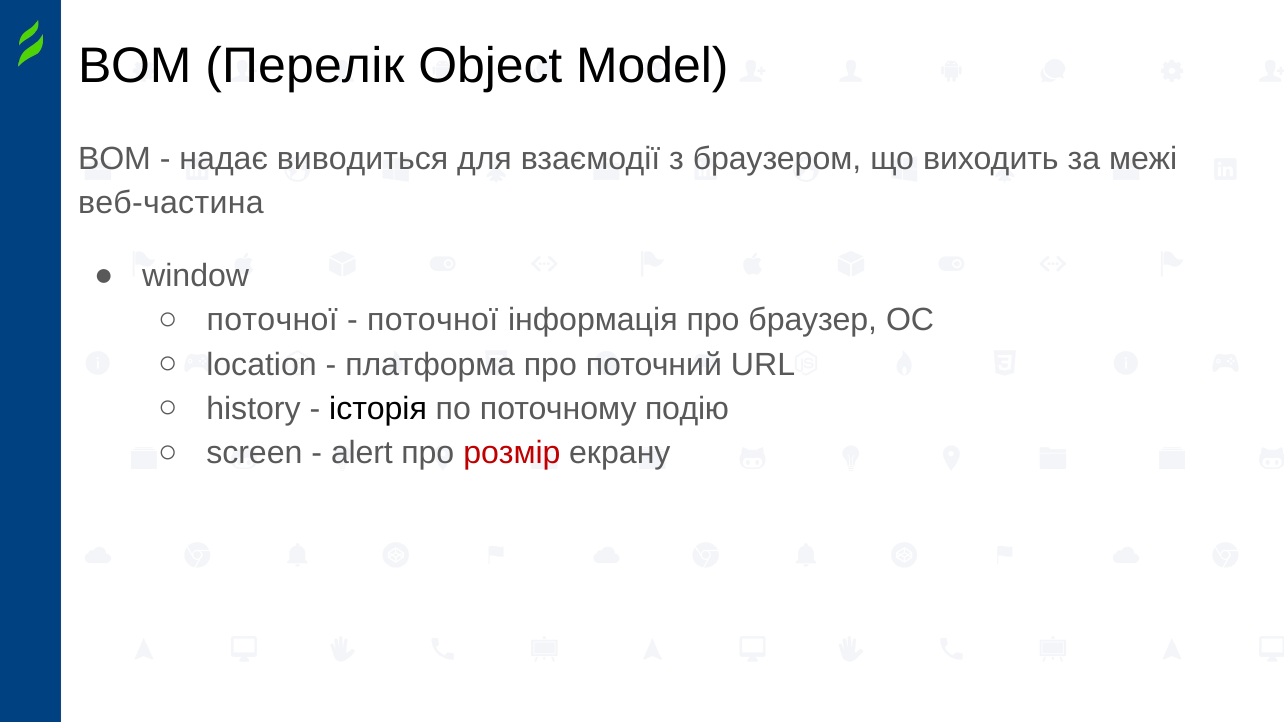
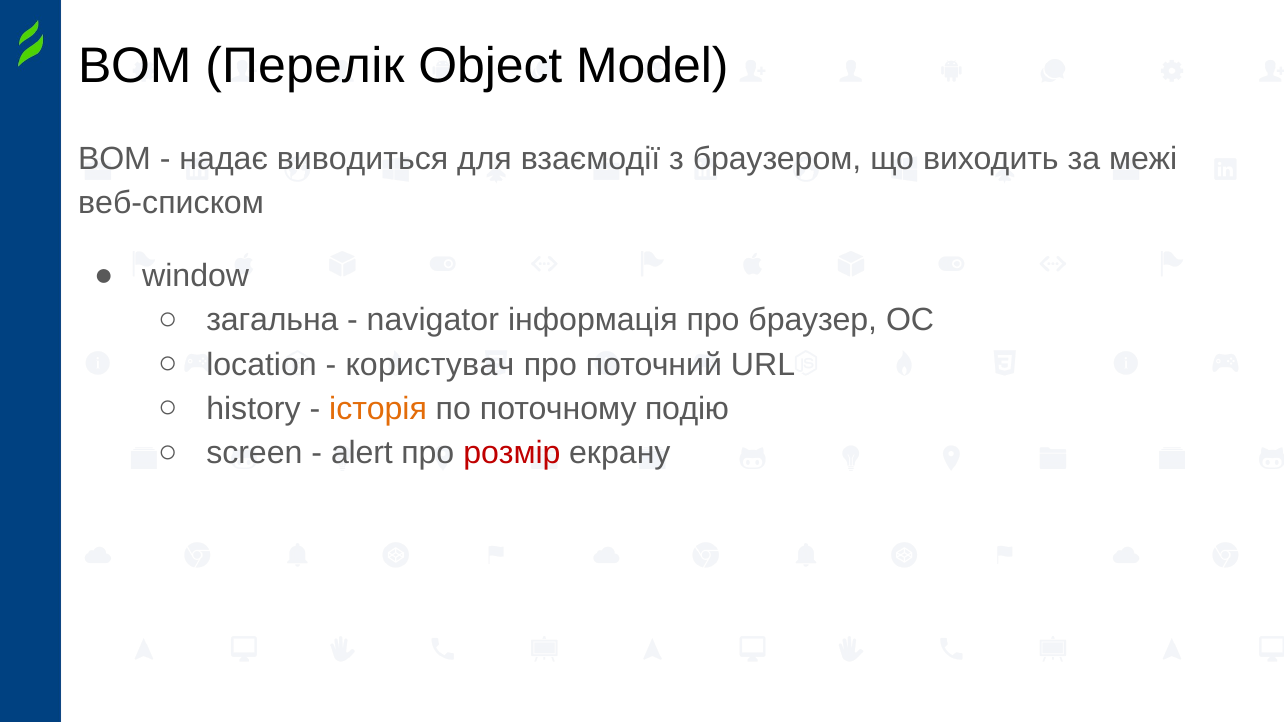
веб-частина: веб-частина -> веб-списком (171, 203)
поточної: поточної -> загальна (272, 321)
поточної: поточної -> navigator (433, 321)
платформа: платформа -> користувач (430, 365)
історія colour: black -> orange (378, 409)
